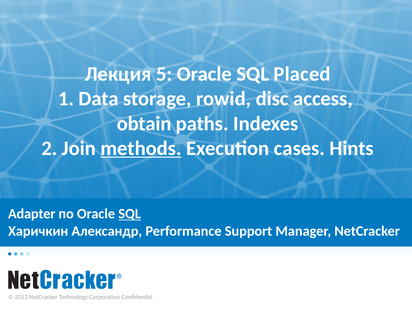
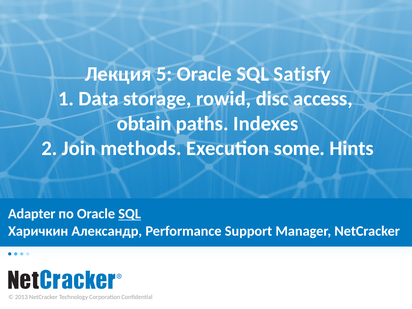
Placed: Placed -> Satisfy (302, 74)
methods underline: present -> none (141, 148)
cases: cases -> some (300, 148)
